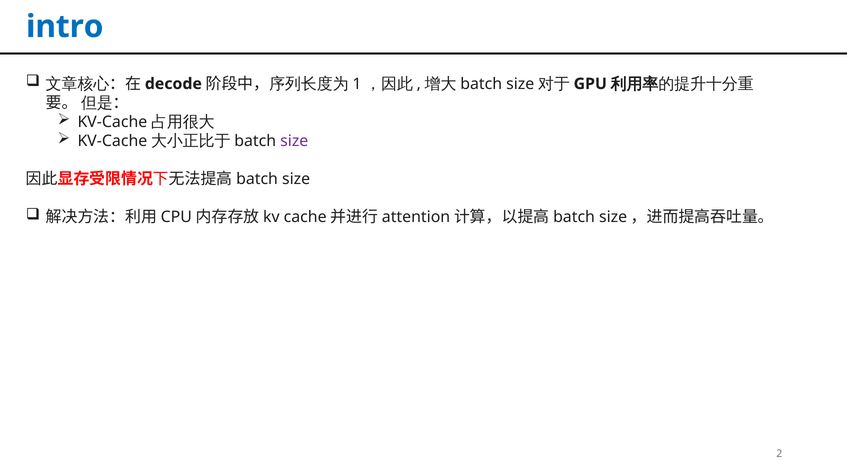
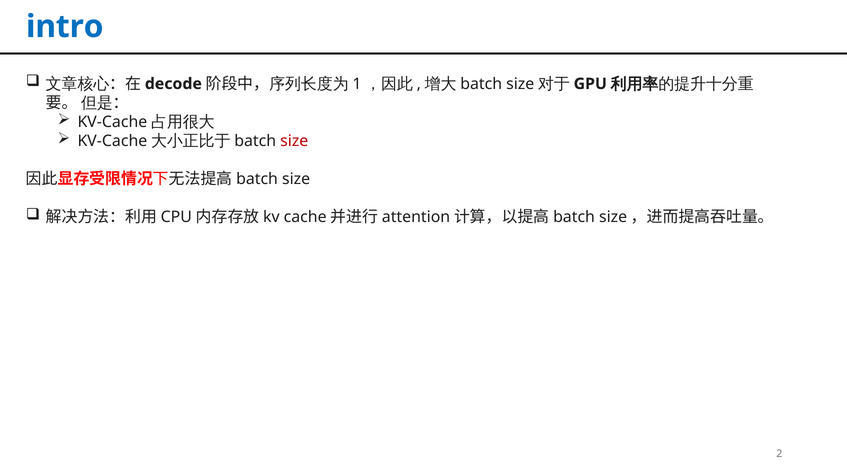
size colour: purple -> red (294, 141)
